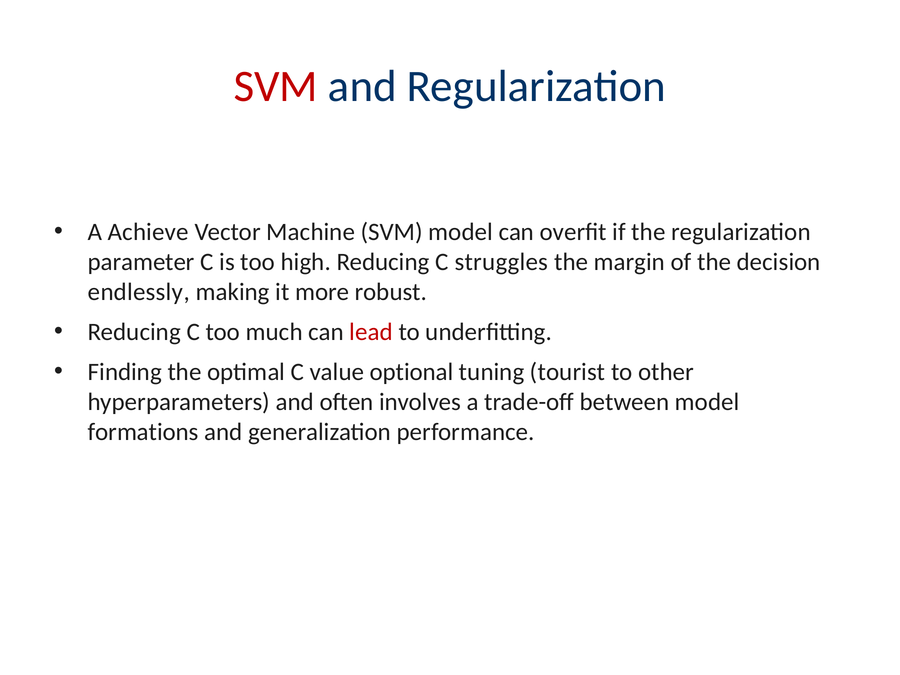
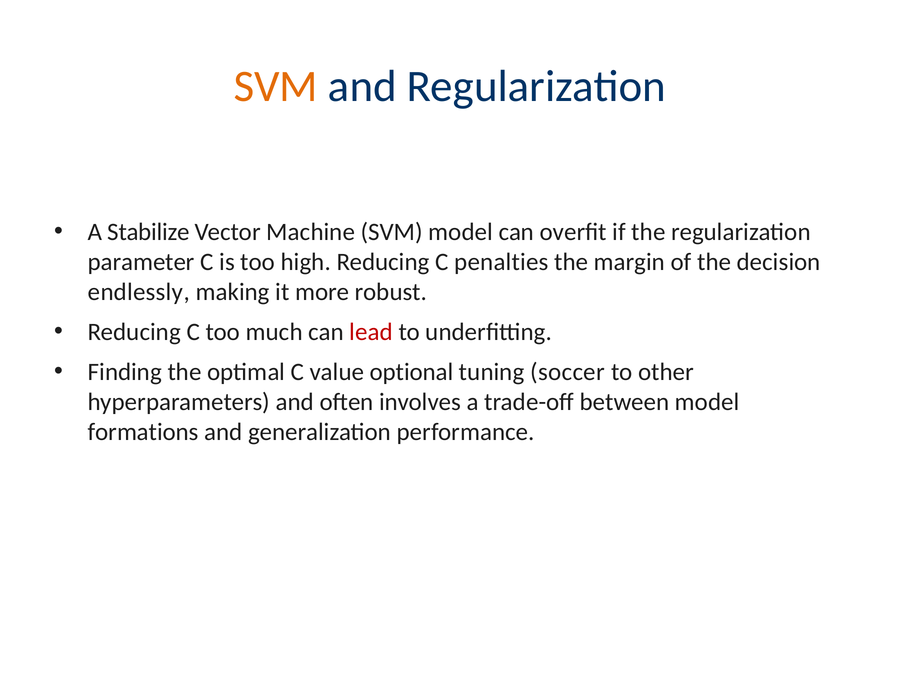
SVM colour: red -> orange (276, 86)
Achieve: Achieve -> Stabilize (149, 232)
struggles: struggles -> penalties (501, 262)
tourist: tourist -> soccer (568, 372)
